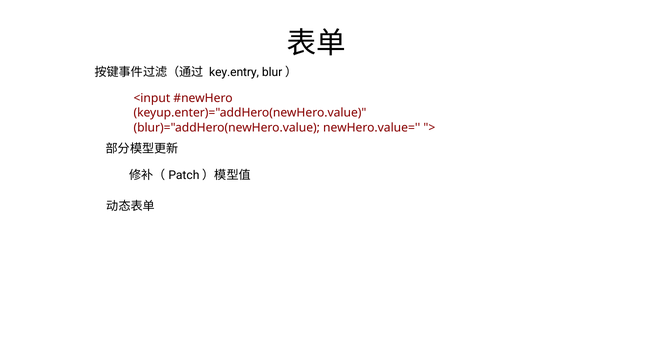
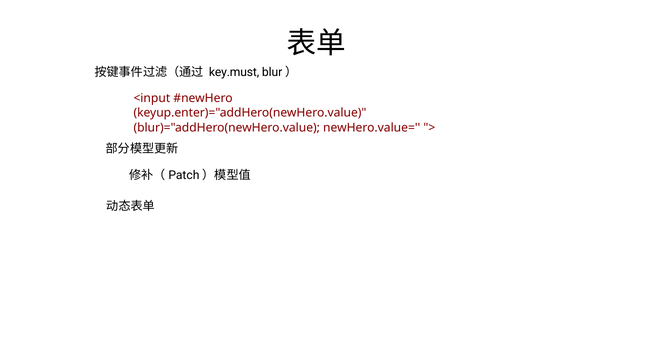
key.entry: key.entry -> key.must (234, 72)
